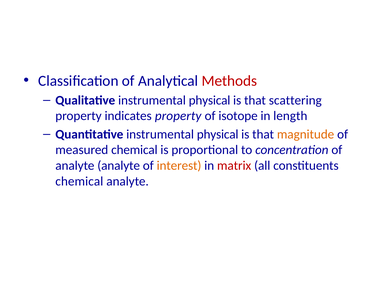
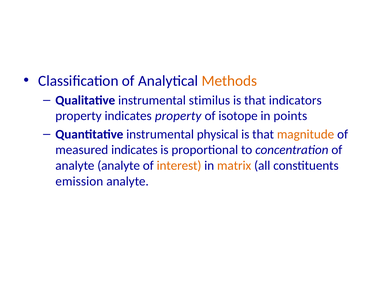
Methods colour: red -> orange (229, 81)
Qualitative instrumental physical: physical -> stimilus (209, 100)
scattering: scattering -> indicators (295, 100)
length: length -> points (290, 116)
measured chemical: chemical -> indicates (134, 150)
matrix colour: red -> orange (234, 166)
chemical: chemical -> emission (79, 181)
